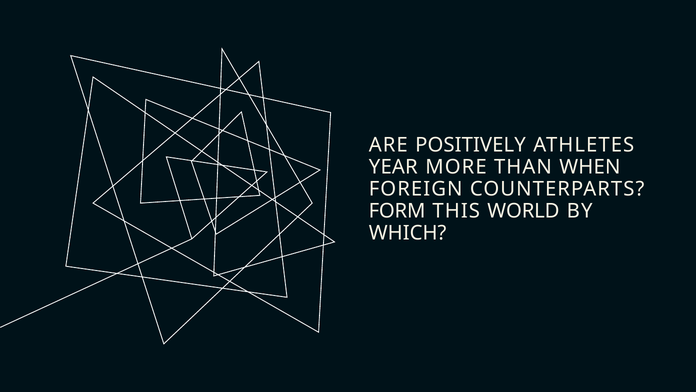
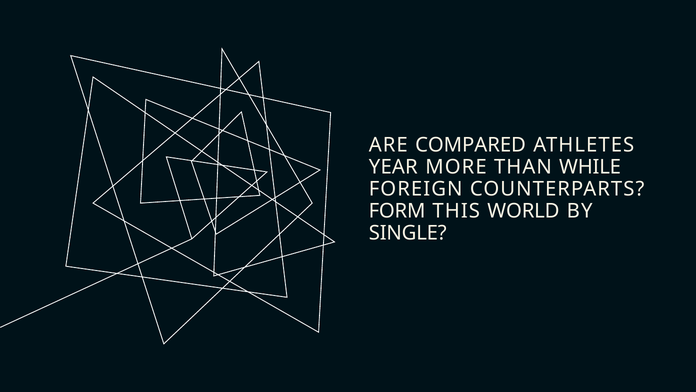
POSITIVELY: POSITIVELY -> COMPARED (471, 145)
WHEN: WHEN -> WHILE (590, 167)
WHICH: WHICH -> SINGLE (408, 233)
